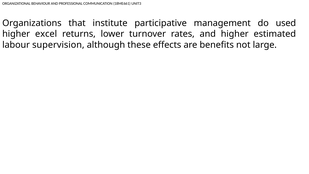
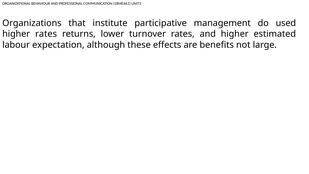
higher excel: excel -> rates (46, 34)
supervision: supervision -> expectation (58, 45)
